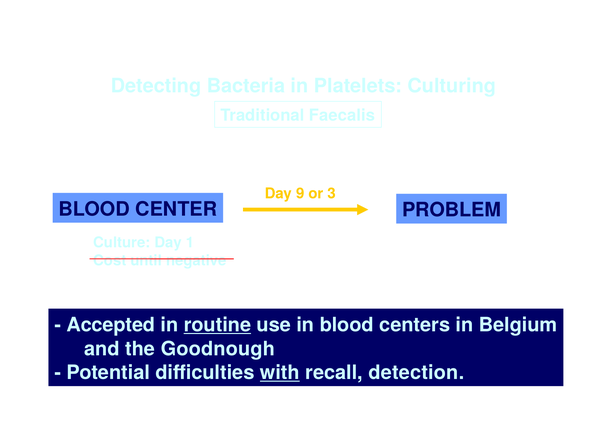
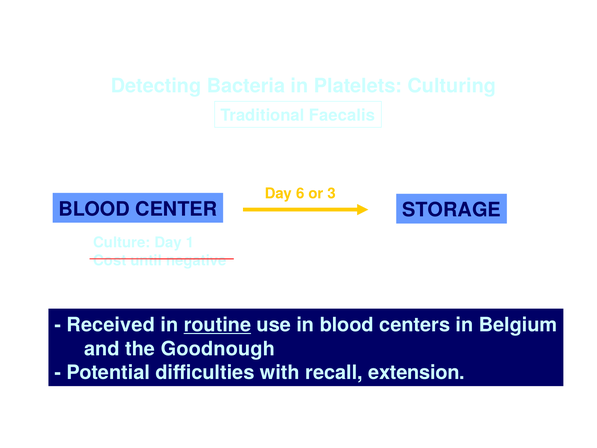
9: 9 -> 6 (300, 193)
PROBLEM: PROBLEM -> STORAGE (451, 210)
Accepted: Accepted -> Received (111, 325)
with underline: present -> none (280, 372)
detection: detection -> extension (417, 372)
